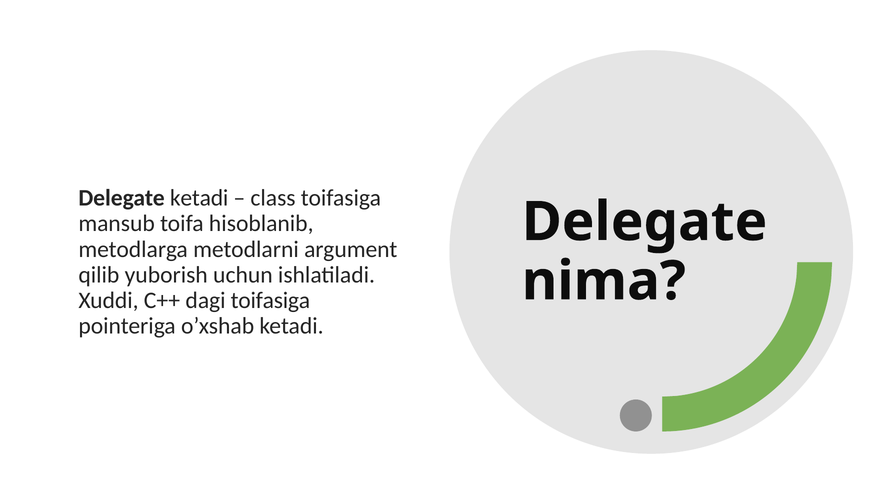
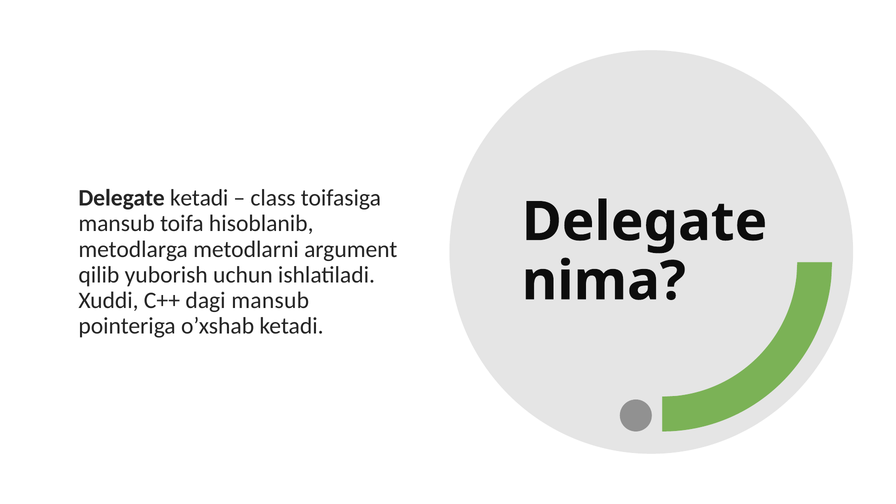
dagi toifasiga: toifasiga -> mansub (270, 300)
